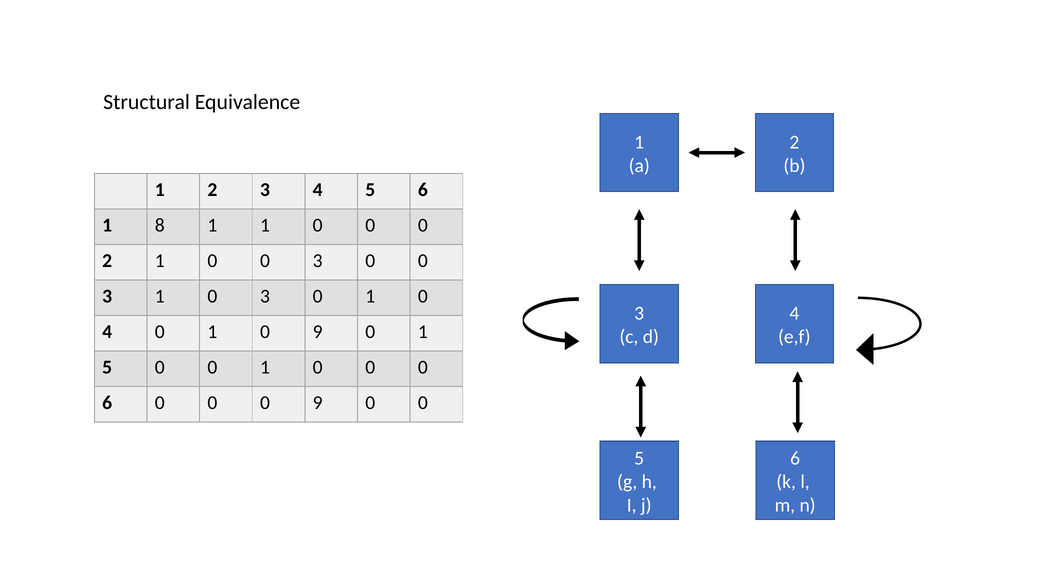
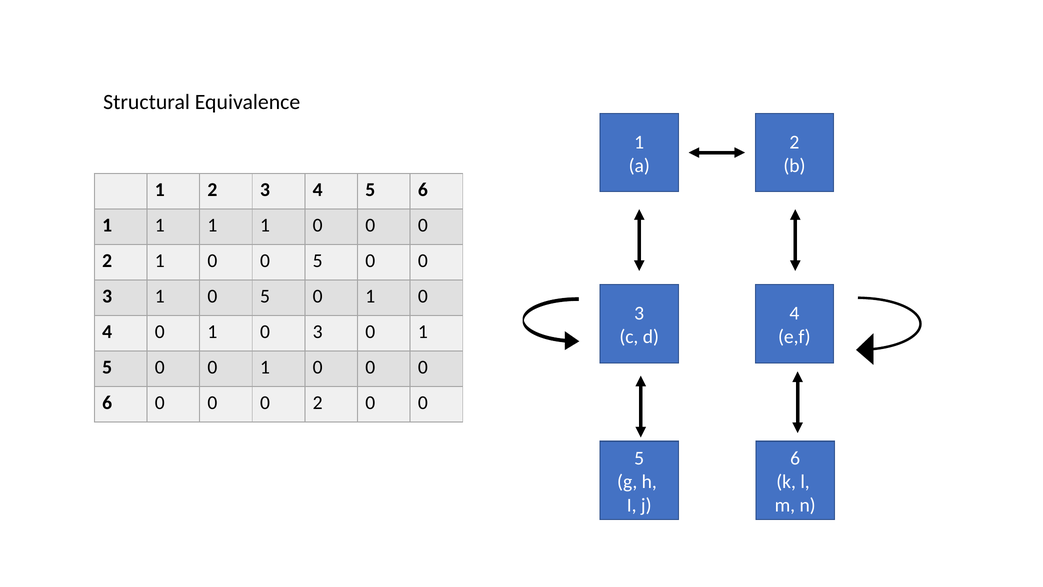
8: 8 -> 1 (160, 225)
1 0 0 3: 3 -> 5 (318, 261)
1 0 3: 3 -> 5 (265, 296)
1 0 9: 9 -> 3 (318, 331)
9: 9 -> 2 (318, 402)
